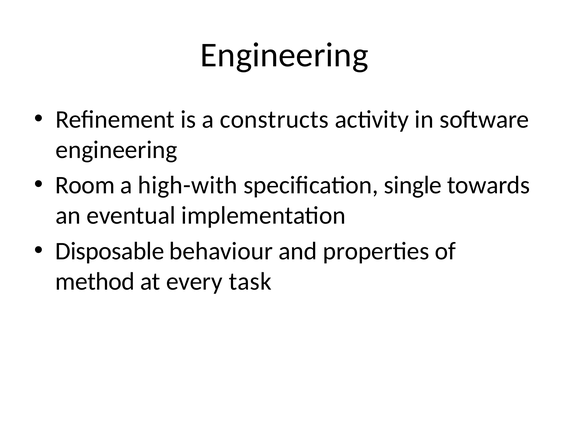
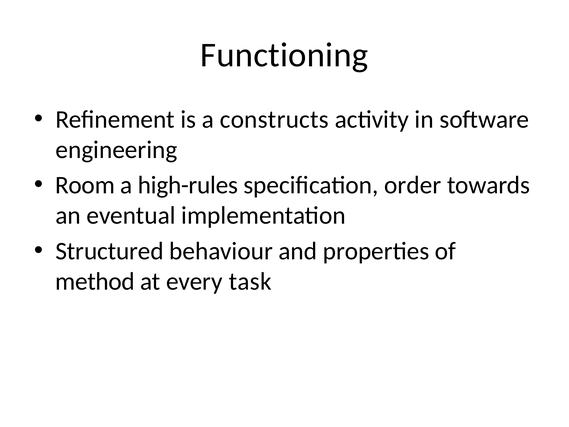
Engineering: Engineering -> Functioning (284, 55)
high-with: high-with -> high-rules (188, 185)
single: single -> order (413, 185)
Disposable: Disposable -> Structured (110, 251)
